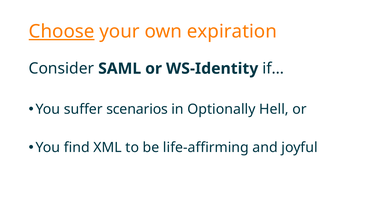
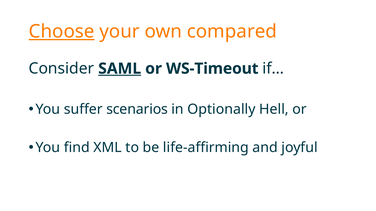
expiration: expiration -> compared (232, 32)
SAML underline: none -> present (120, 69)
WS-Identity: WS-Identity -> WS-Timeout (212, 69)
